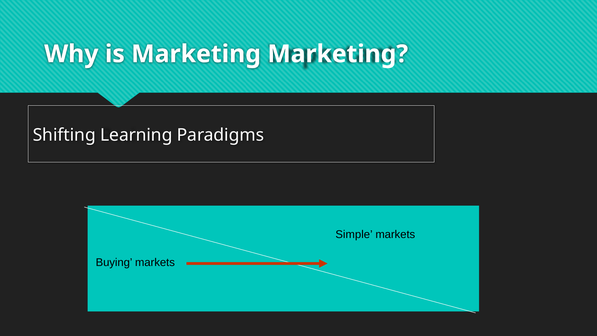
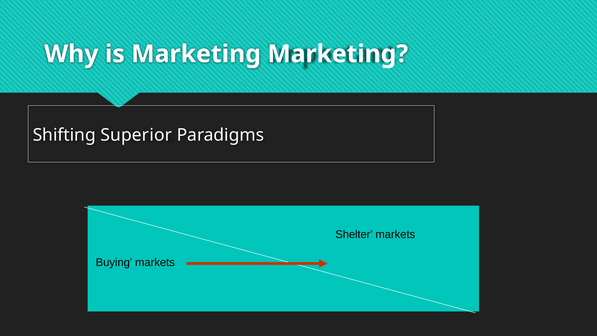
Learning: Learning -> Superior (136, 135)
Simple: Simple -> Shelter (354, 234)
